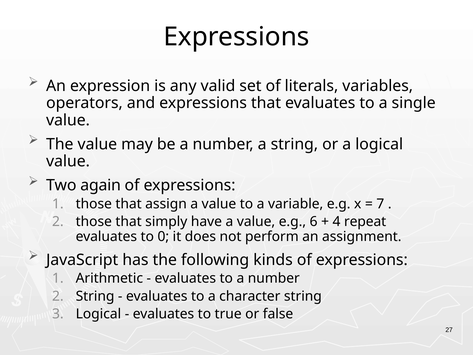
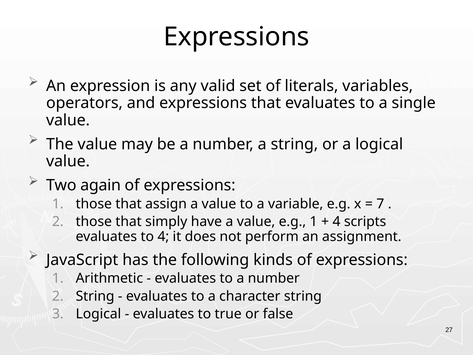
e.g 6: 6 -> 1 (314, 222)
repeat: repeat -> scripts (365, 222)
to 0: 0 -> 4 (163, 236)
